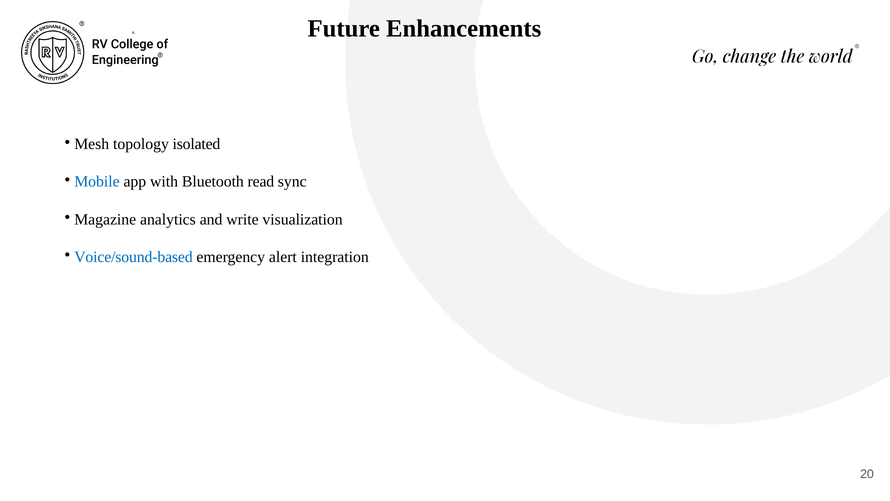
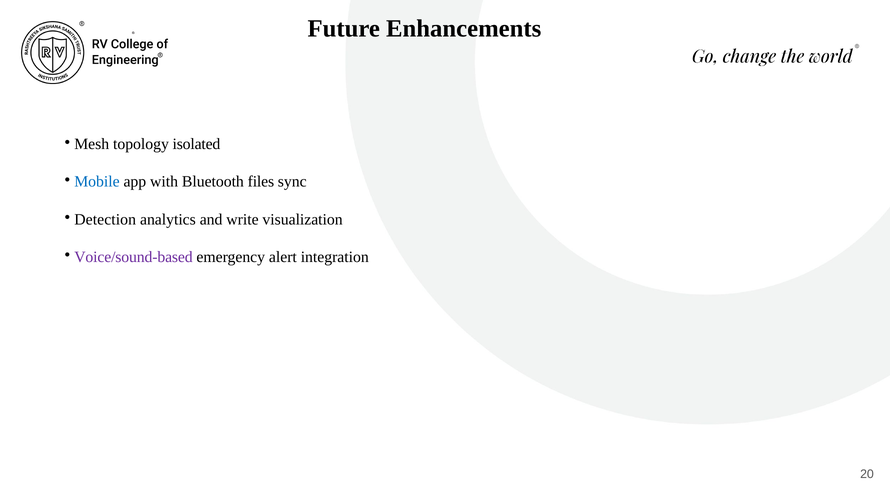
read: read -> files (261, 182)
Magazine: Magazine -> Detection (105, 219)
Voice/sound-based colour: blue -> purple (133, 257)
